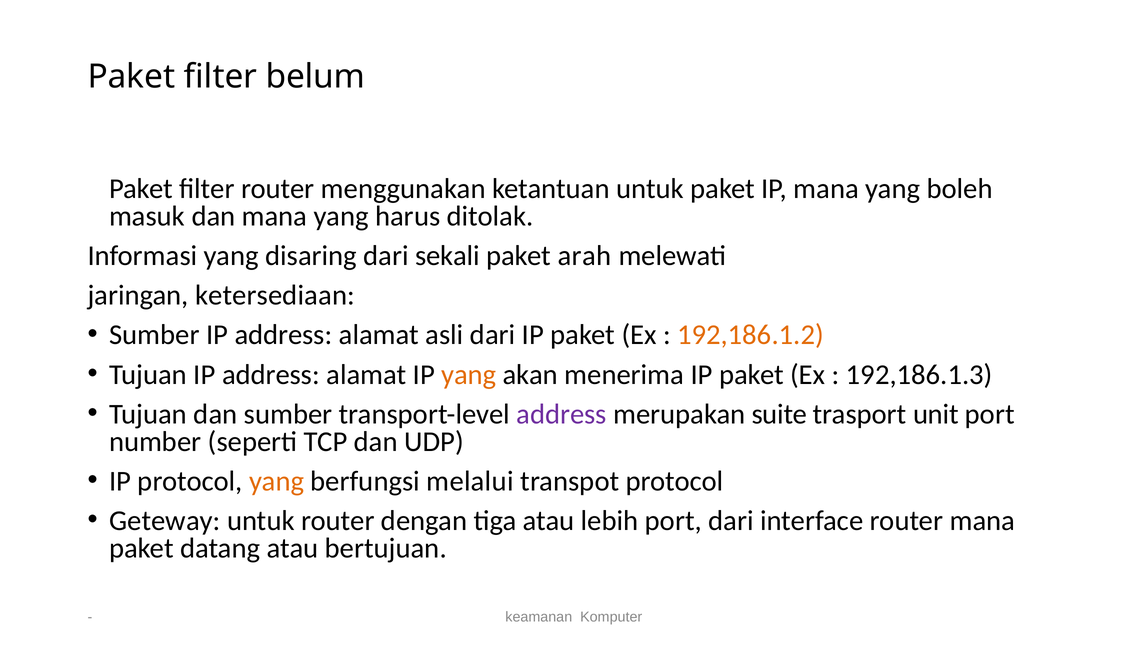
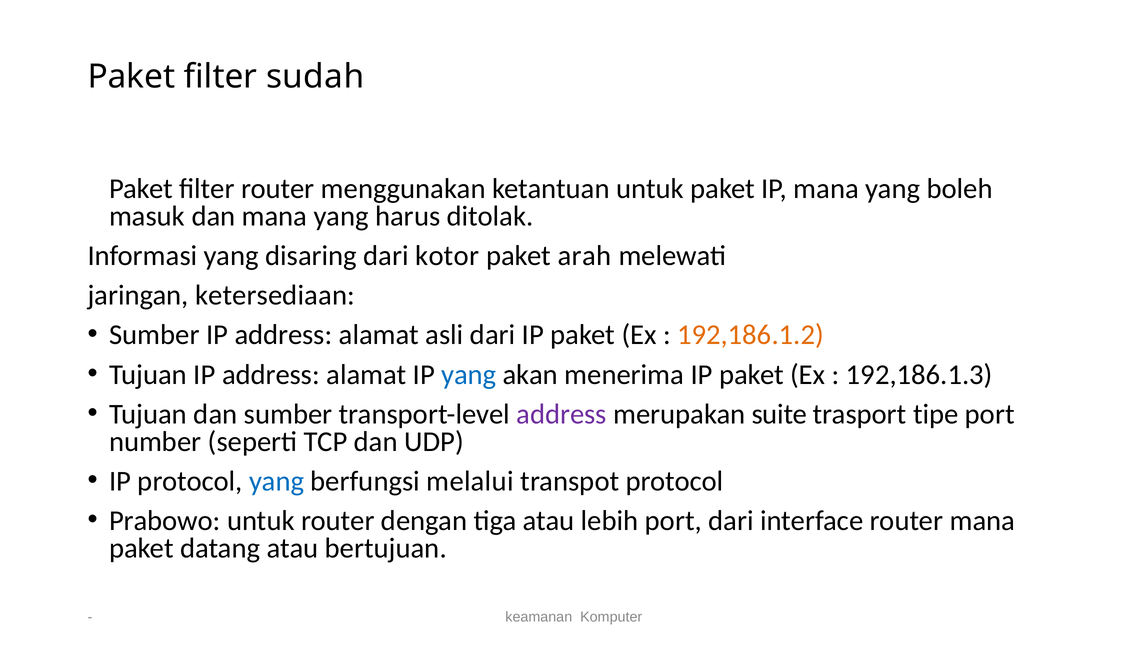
belum: belum -> sudah (315, 76)
sekali: sekali -> kotor (447, 256)
yang colour: orange -> blue (469, 374)
unit: unit -> tipe (936, 414)
yang colour: orange -> blue (277, 481)
Geteway: Geteway -> Prabowo (165, 521)
